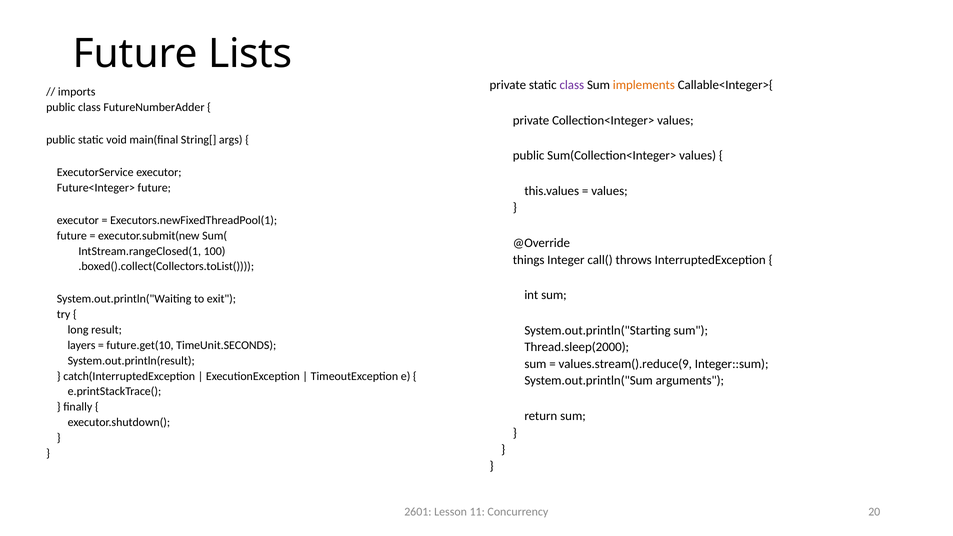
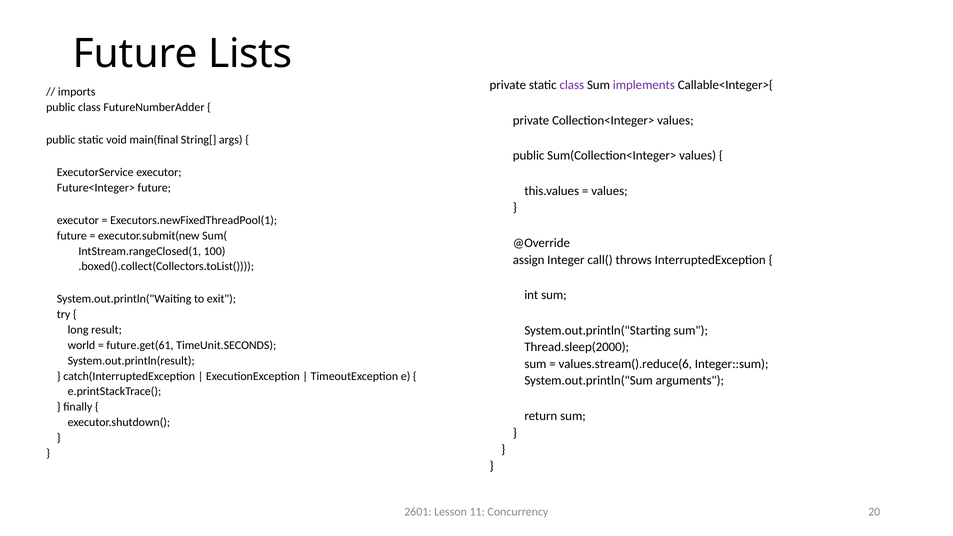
implements colour: orange -> purple (644, 85)
things: things -> assign (529, 260)
layers: layers -> world (81, 345)
future.get(10: future.get(10 -> future.get(61 (140, 345)
values.stream().reduce(9: values.stream().reduce(9 -> values.stream().reduce(6 (625, 364)
